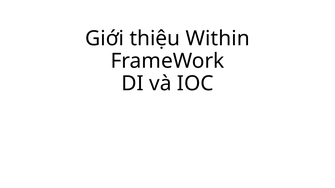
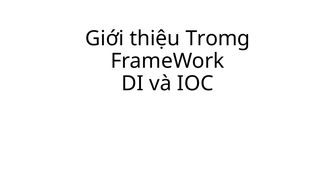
Within: Within -> Tromg (218, 39)
